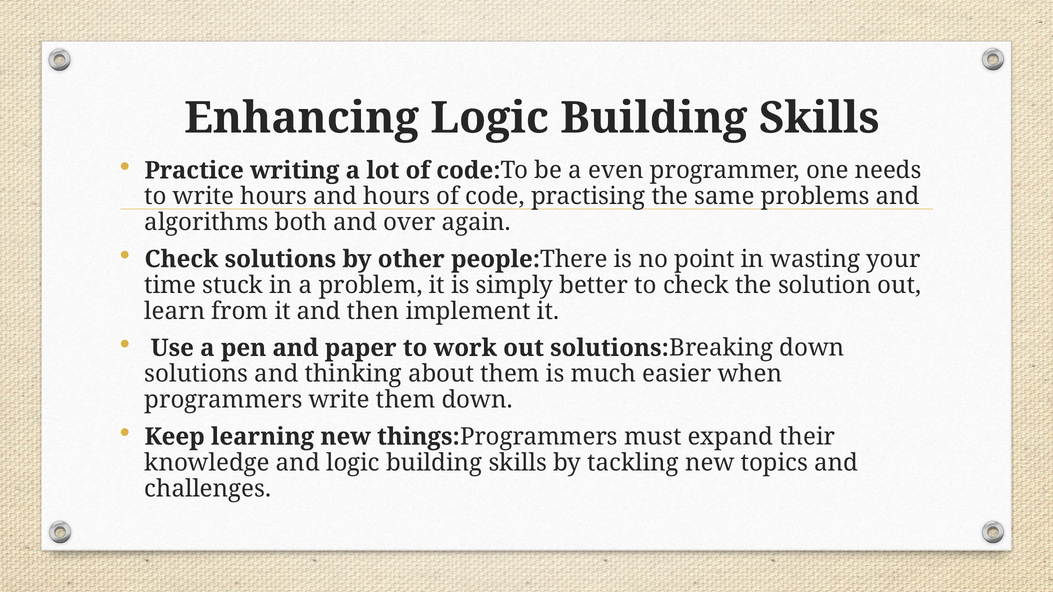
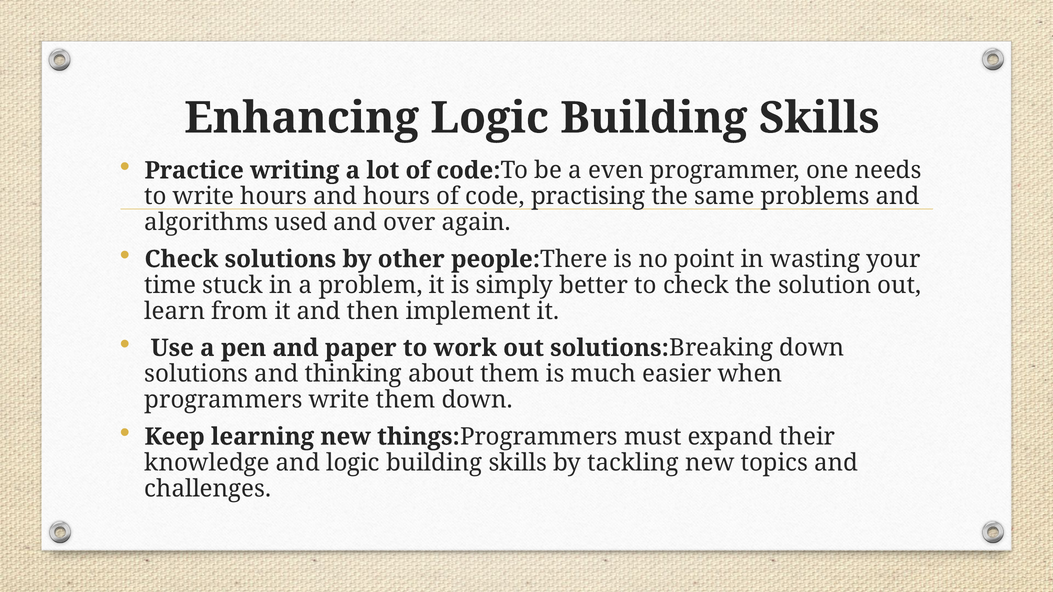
both: both -> used (301, 223)
